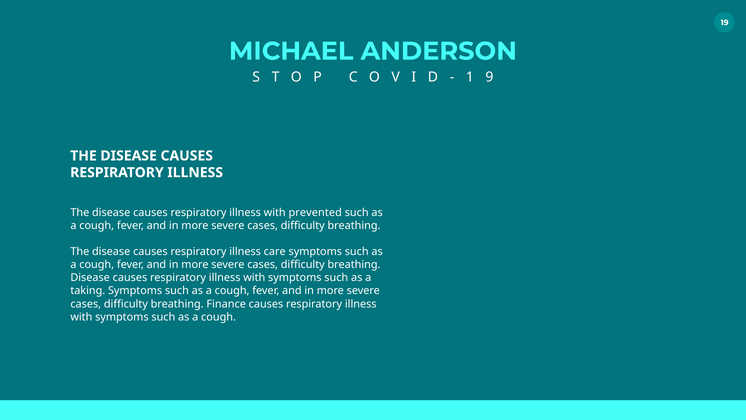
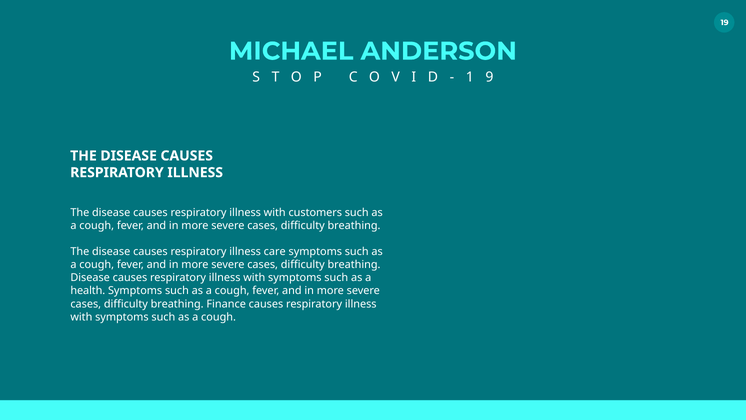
prevented: prevented -> customers (315, 212)
taking: taking -> health (88, 291)
